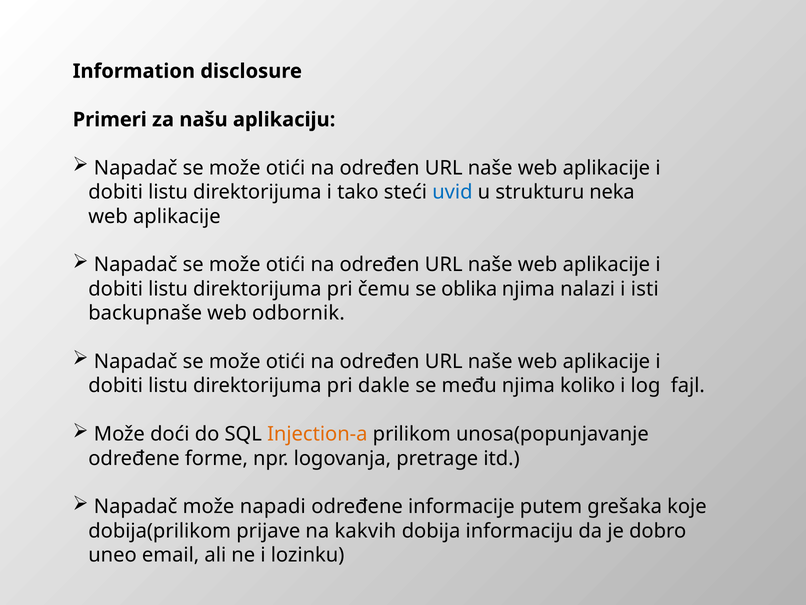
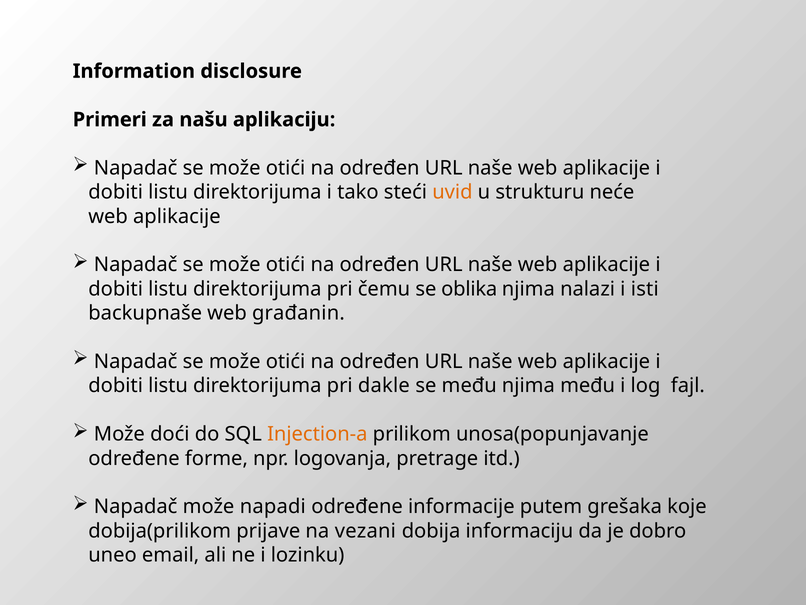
uvid colour: blue -> orange (452, 192)
neka: neka -> neće (612, 192)
odbornik: odbornik -> građanin (298, 313)
njima koliko: koliko -> među (588, 385)
kakvih: kakvih -> vezani (365, 531)
